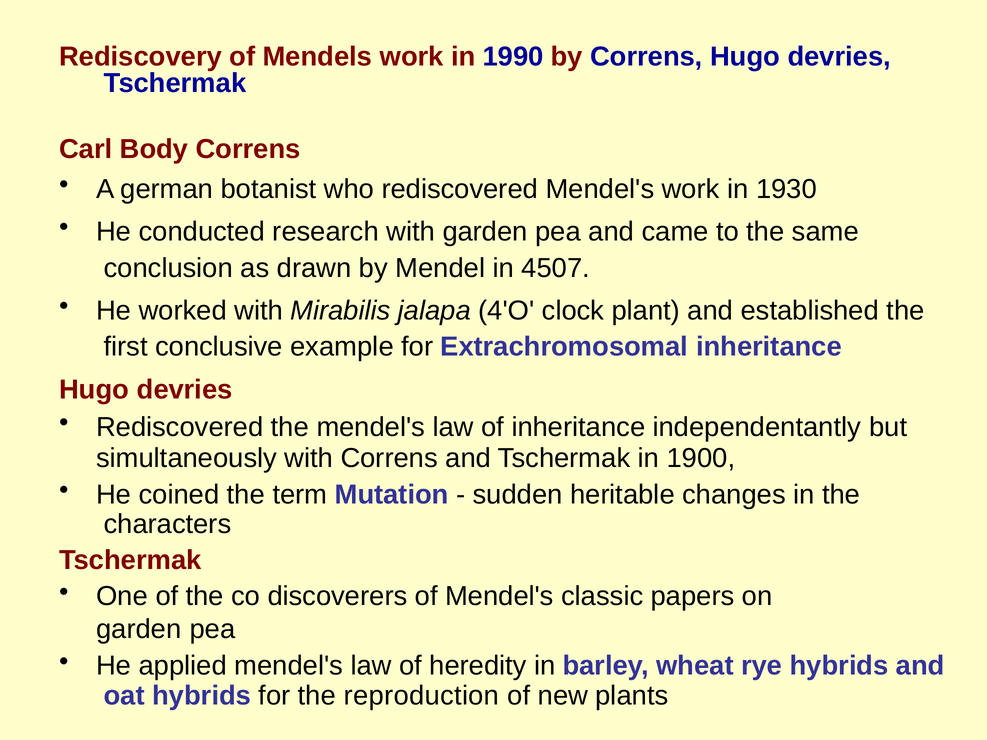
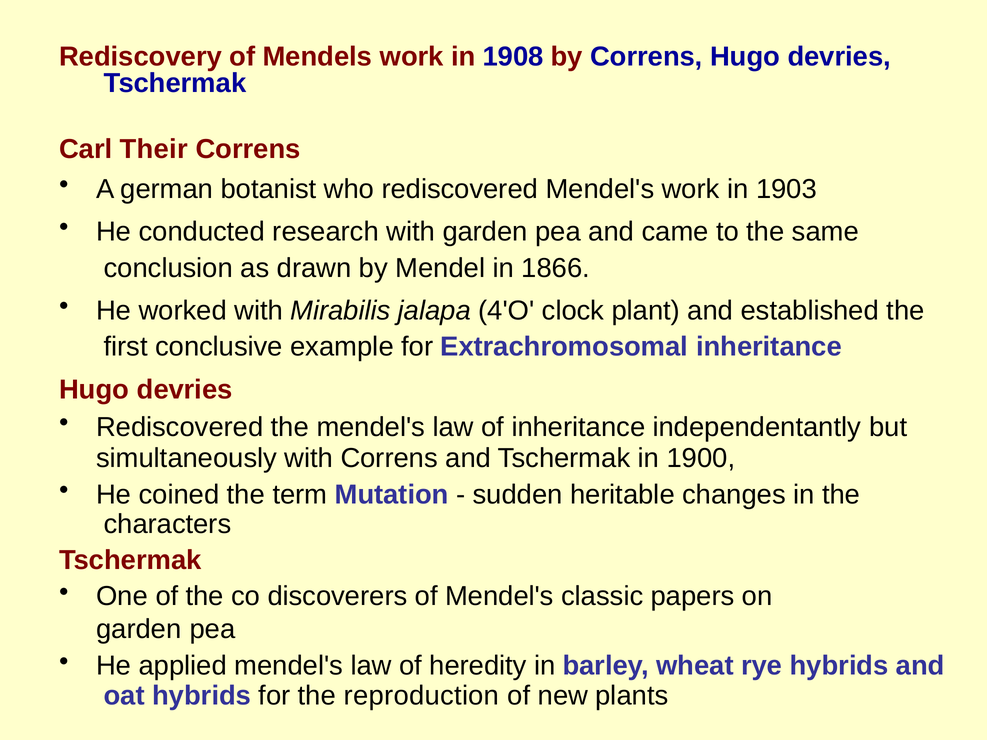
1990: 1990 -> 1908 (513, 57)
Body: Body -> Their (154, 149)
1930: 1930 -> 1903 (787, 189)
4507: 4507 -> 1866 (556, 268)
